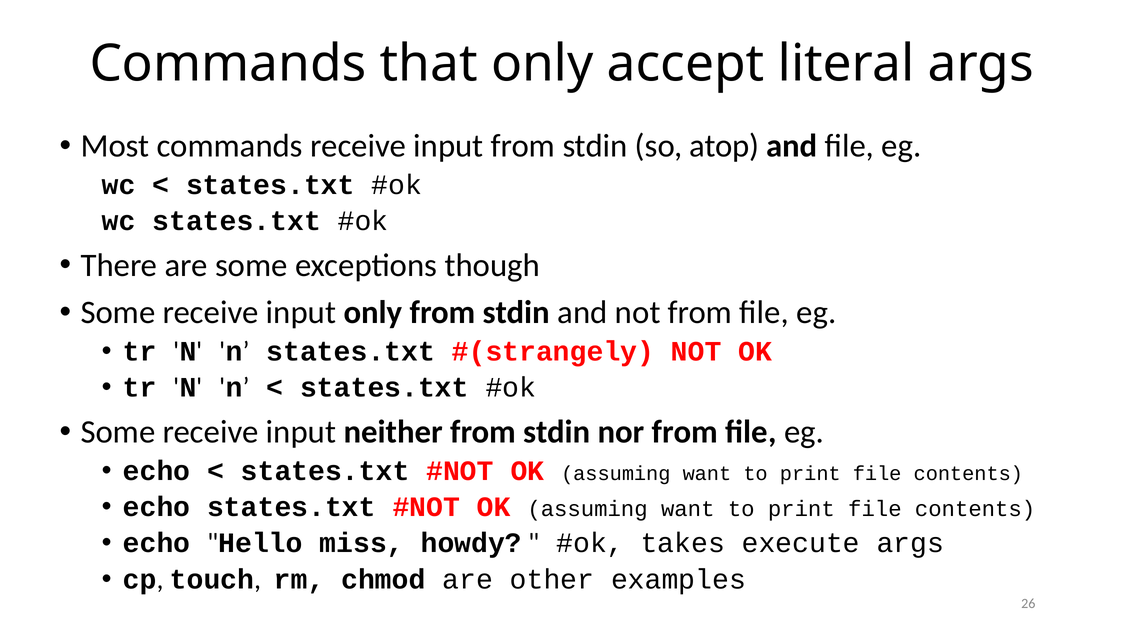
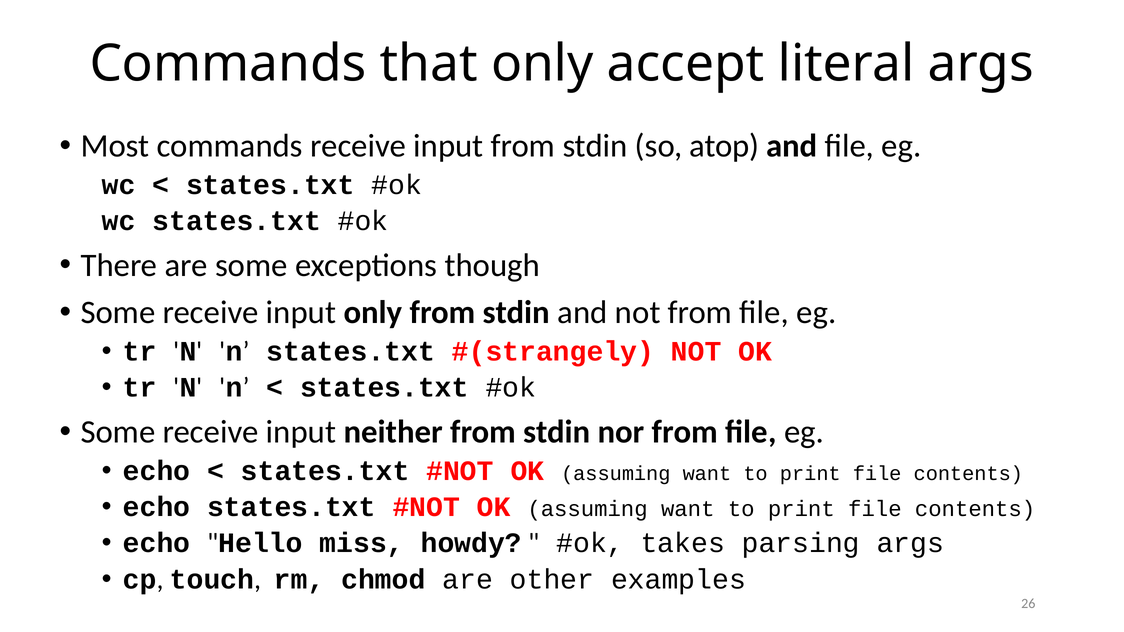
execute: execute -> parsing (801, 543)
